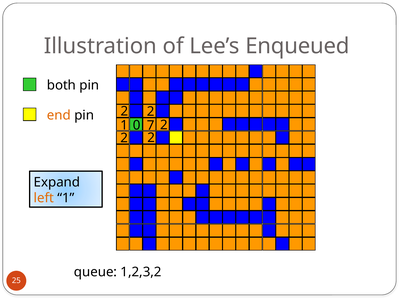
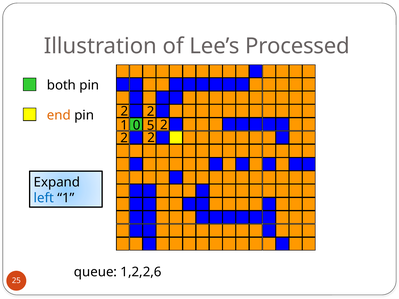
Enqueued: Enqueued -> Processed (297, 46)
7: 7 -> 5 (151, 126)
left colour: orange -> blue (44, 198)
1,2,3,2: 1,2,3,2 -> 1,2,2,6 (141, 272)
